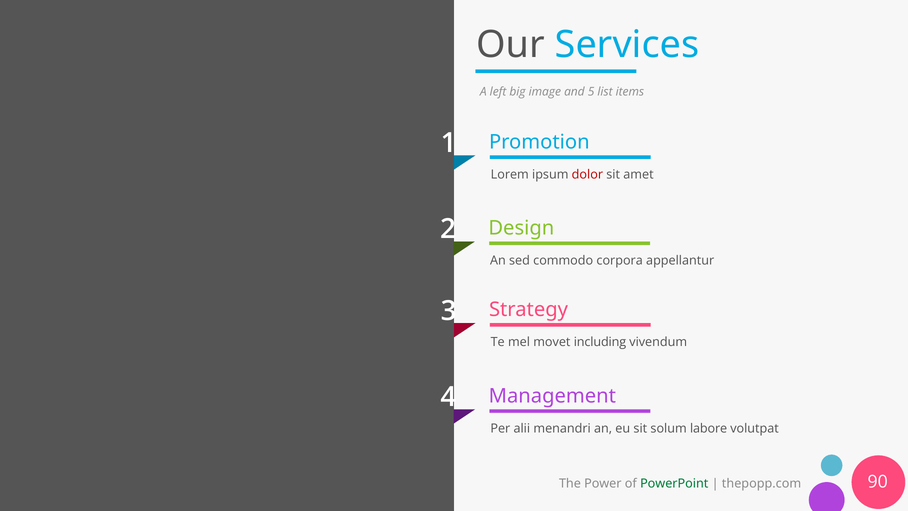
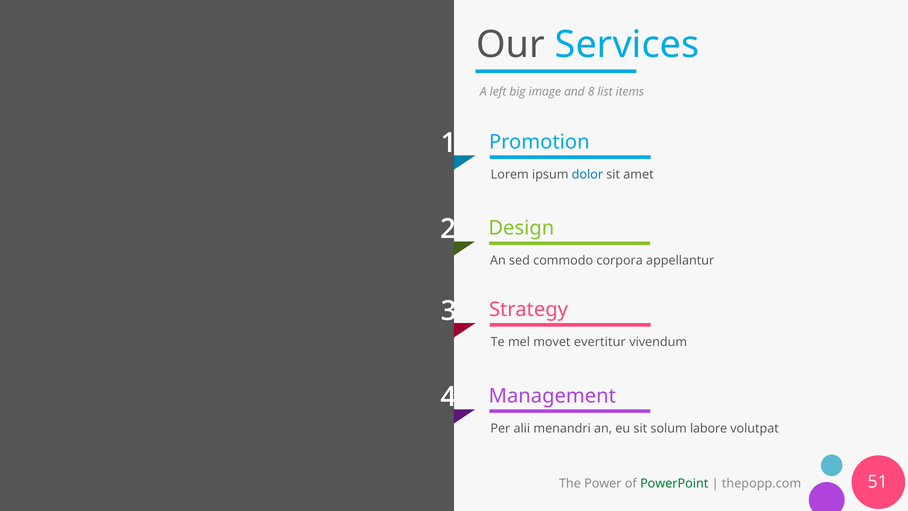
5: 5 -> 8 (591, 92)
dolor colour: red -> blue (587, 174)
including: including -> evertitur (600, 342)
90: 90 -> 51 (878, 482)
